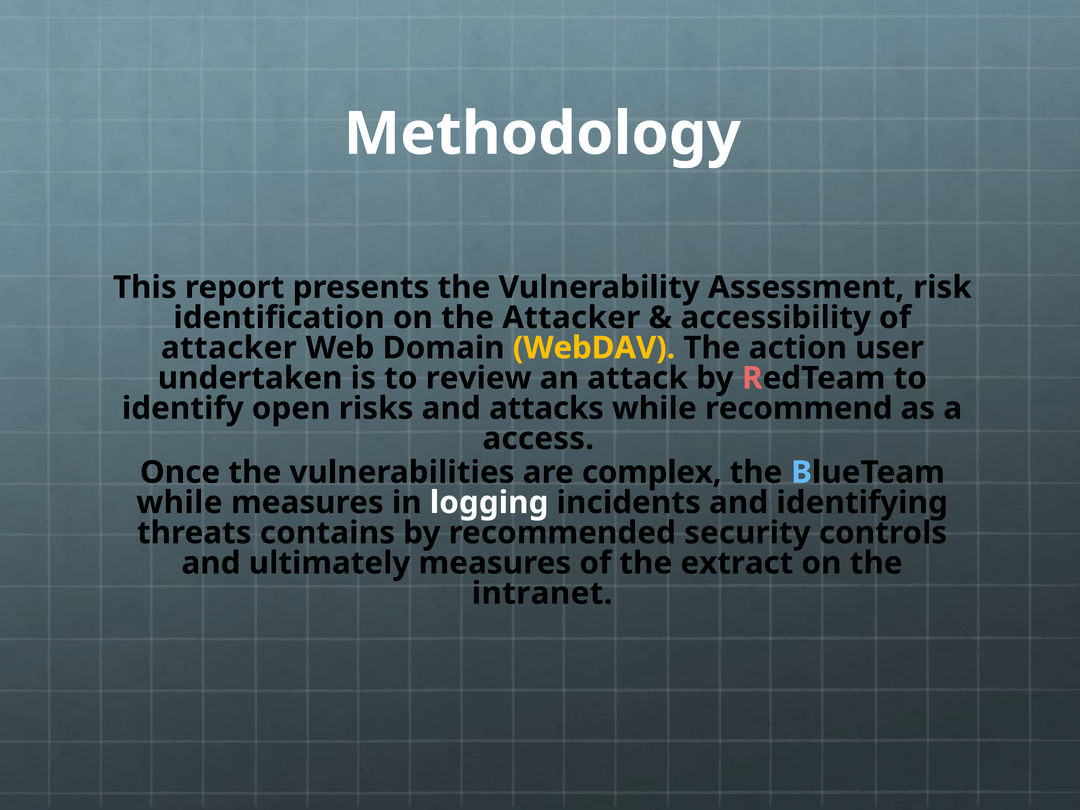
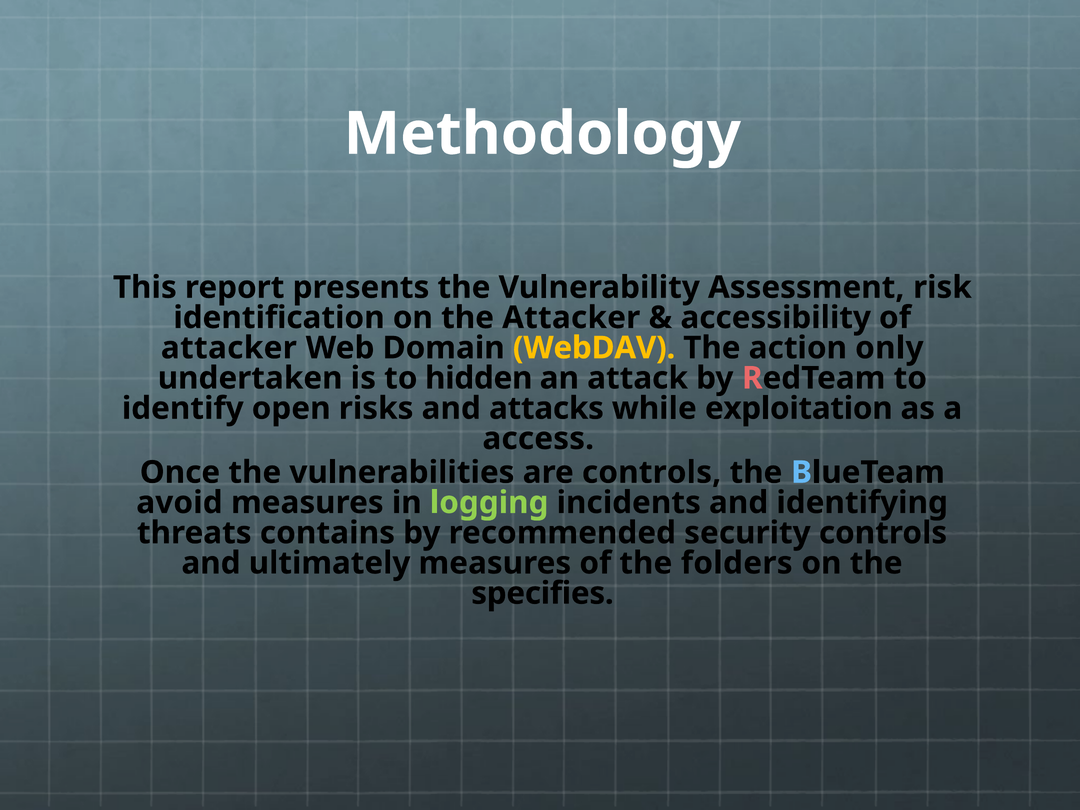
user: user -> only (889, 348)
review: review -> hidden (479, 378)
recommend: recommend -> exploitation (799, 408)
are complex: complex -> controls (652, 472)
while: while -> avoid (179, 503)
logging colour: white -> light green (489, 503)
extract: extract -> folders (737, 563)
intranet: intranet -> specifies (542, 593)
